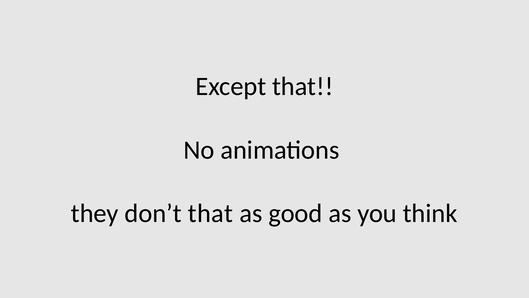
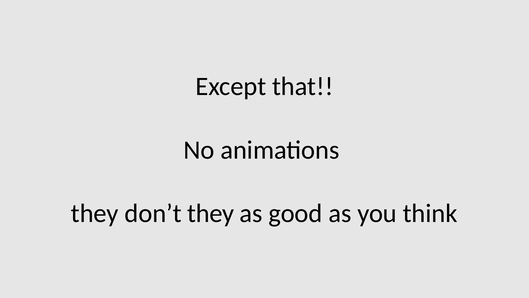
don’t that: that -> they (211, 213)
